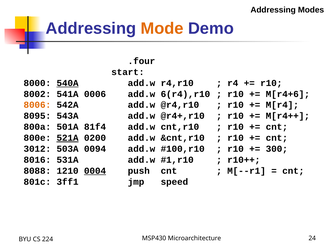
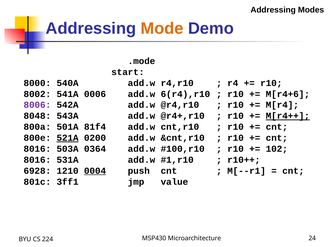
.four: .four -> .mode (142, 61)
540A underline: present -> none (68, 83)
8006 colour: orange -> purple (37, 105)
8095: 8095 -> 8048 (37, 116)
M[r4++ underline: none -> present (288, 116)
3012: 3012 -> 8016 (37, 149)
0094: 0094 -> 0364 (95, 149)
300: 300 -> 102 (277, 149)
8088: 8088 -> 6928 (37, 171)
speed: speed -> value (174, 182)
